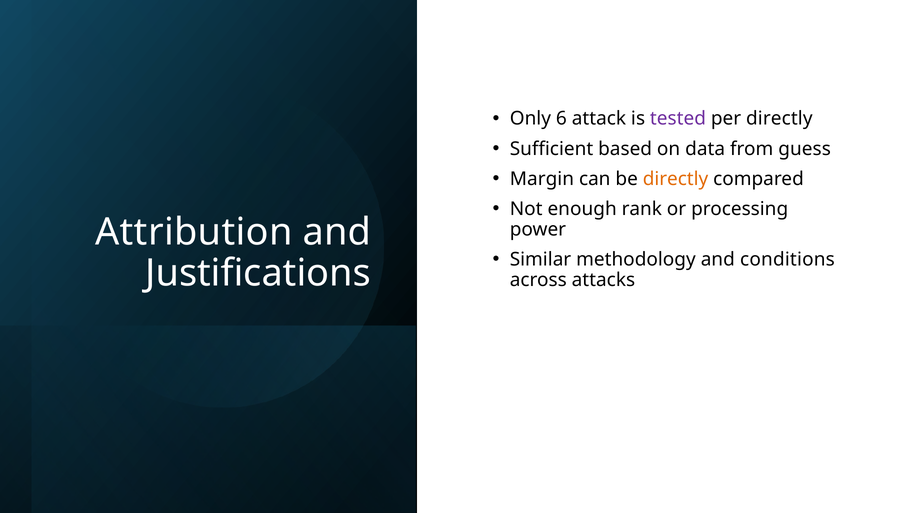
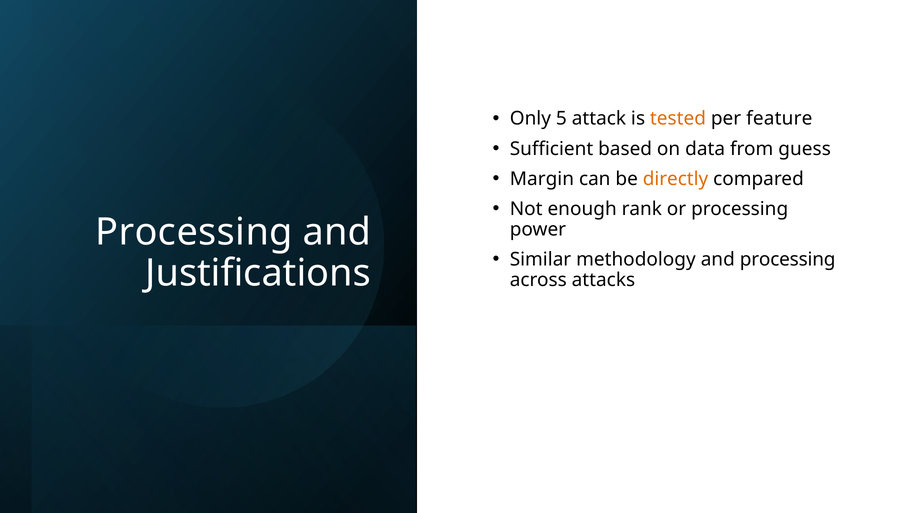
6: 6 -> 5 (561, 119)
tested colour: purple -> orange (678, 119)
per directly: directly -> feature (779, 119)
Attribution: Attribution -> Processing (194, 232)
and conditions: conditions -> processing (788, 259)
